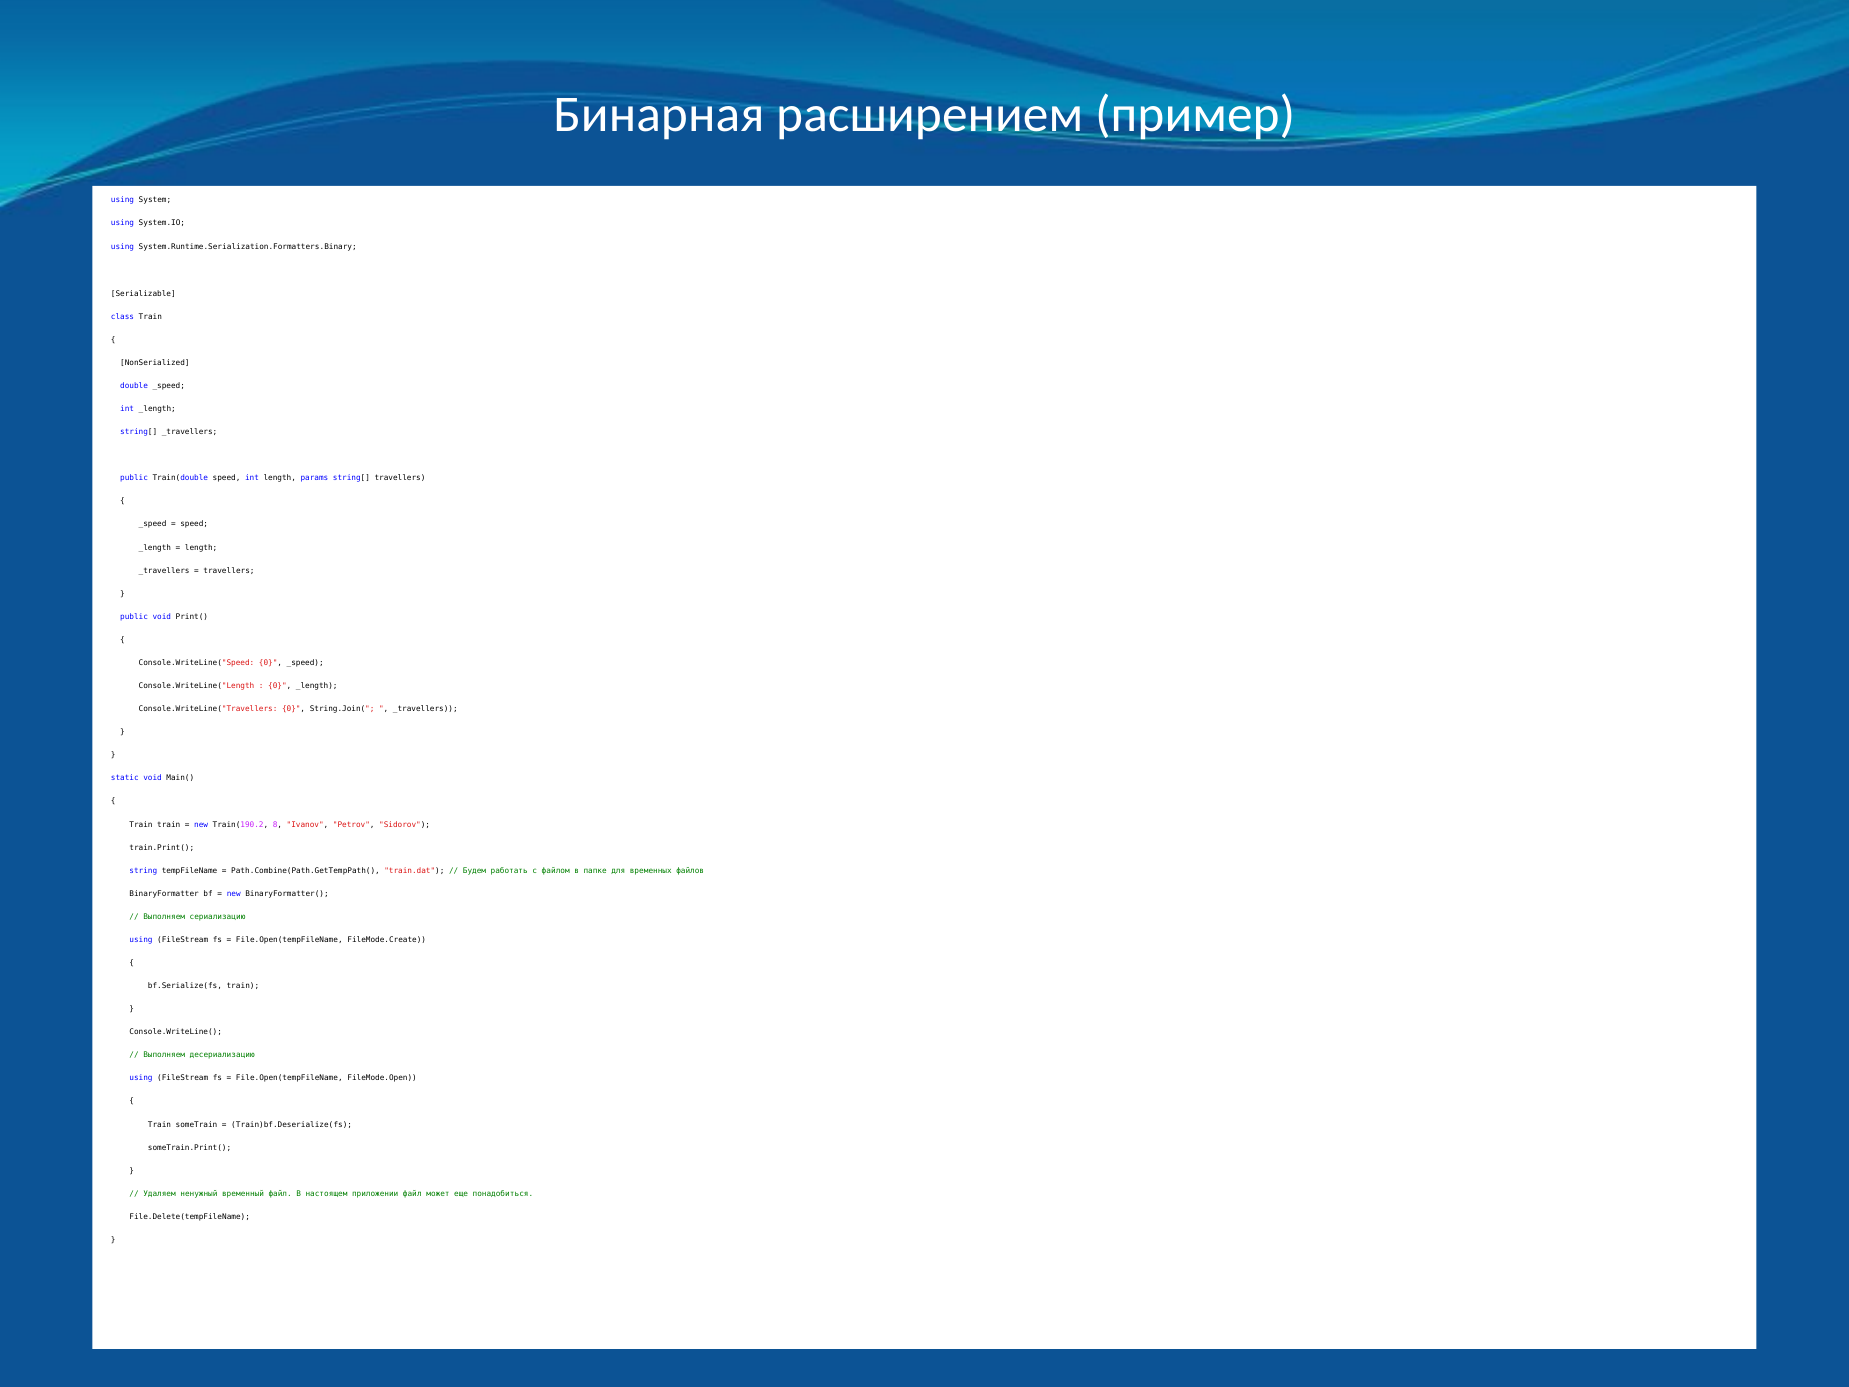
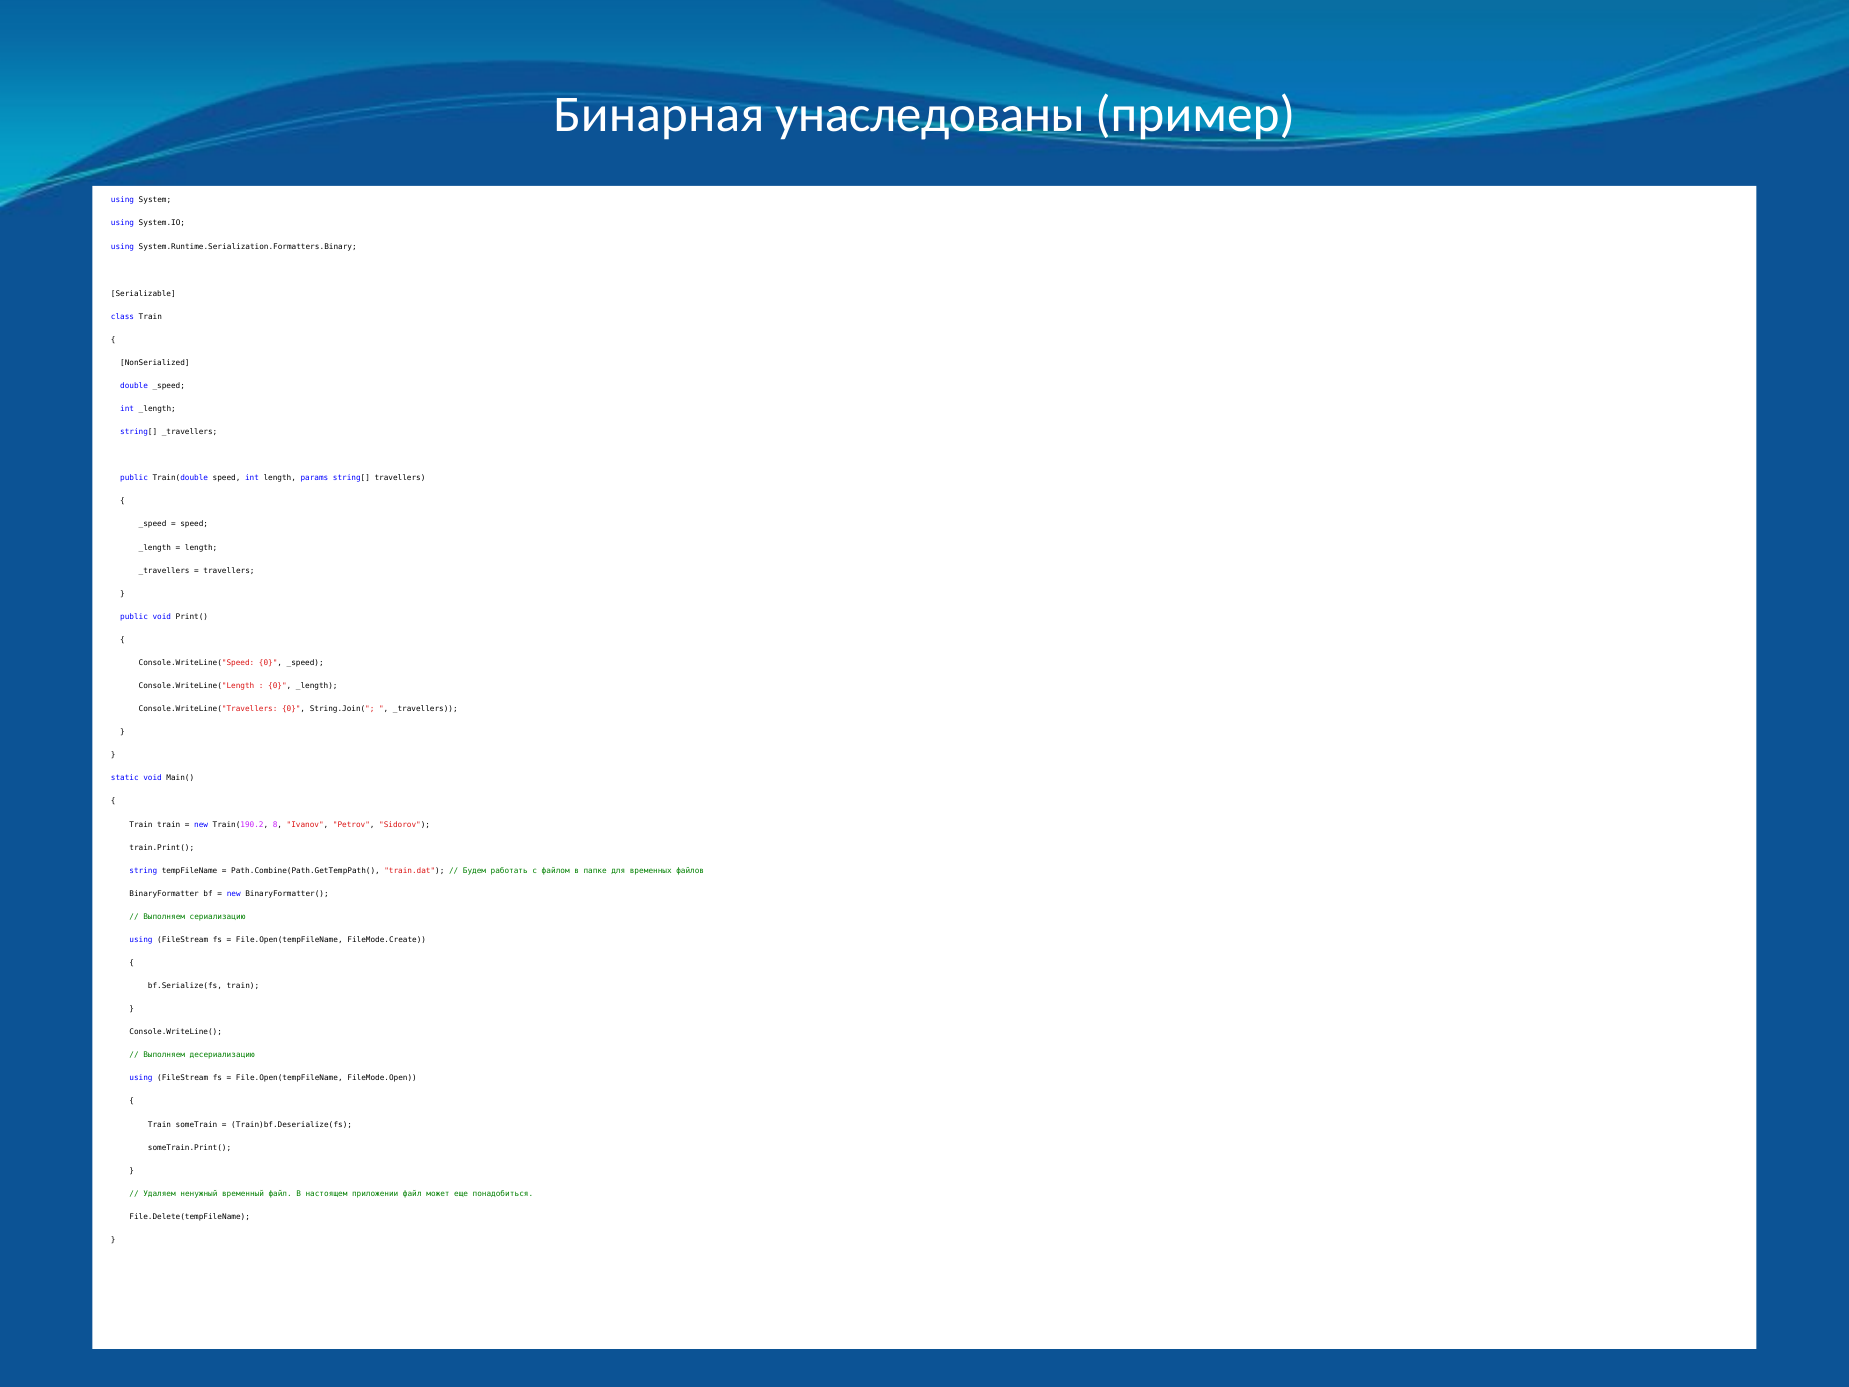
расширением: расширением -> унаследованы (930, 115)
